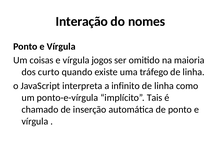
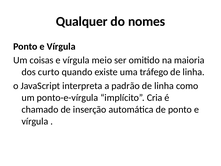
Interação: Interação -> Qualquer (82, 21)
jogos: jogos -> meio (102, 60)
infinito: infinito -> padrão (126, 86)
Tais: Tais -> Cria (155, 97)
